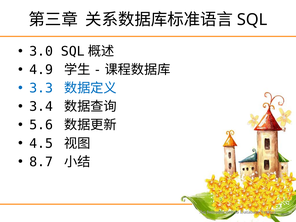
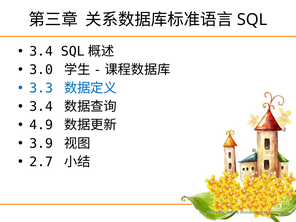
3.0: 3.0 -> 3.4 (41, 51)
4.9: 4.9 -> 3.0 (41, 70)
5.6: 5.6 -> 4.9 (41, 125)
4.5: 4.5 -> 3.9 (41, 143)
8.7: 8.7 -> 2.7 (41, 162)
